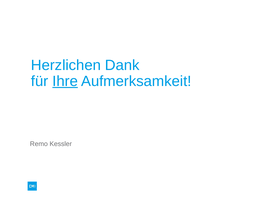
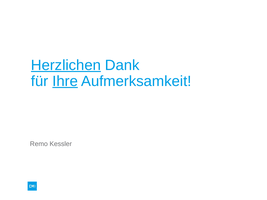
Herzlichen underline: none -> present (66, 65)
